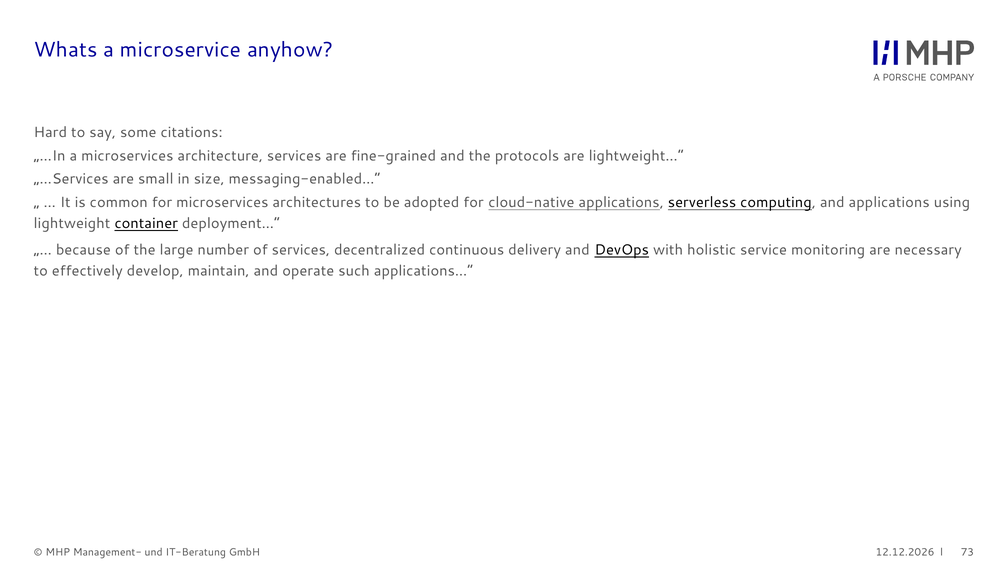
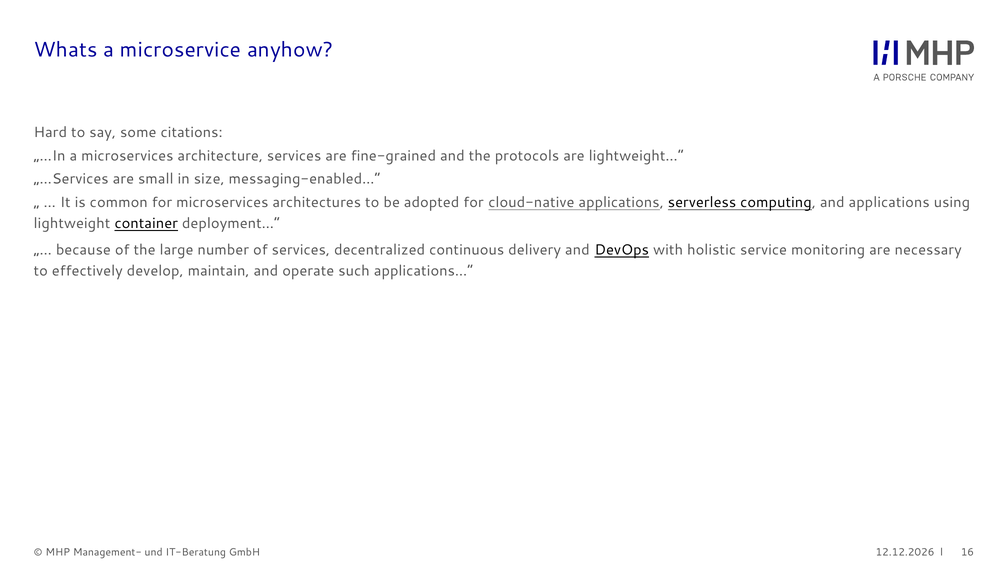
73: 73 -> 16 (967, 553)
